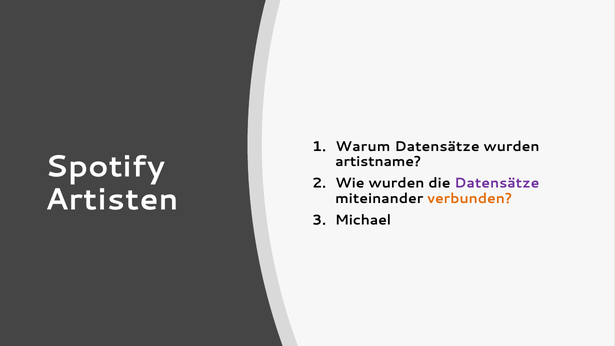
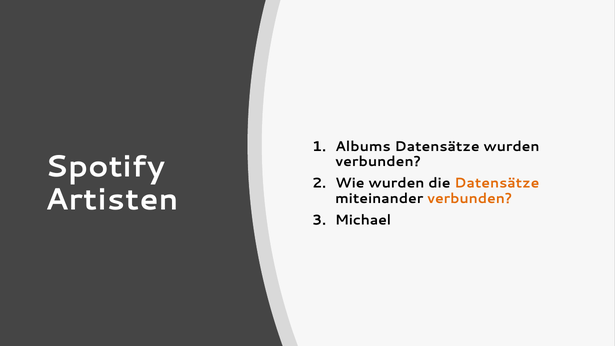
Warum: Warum -> Albums (363, 146)
artistname: artistname -> verbunden (378, 162)
Datensätze colour: purple -> orange (497, 183)
